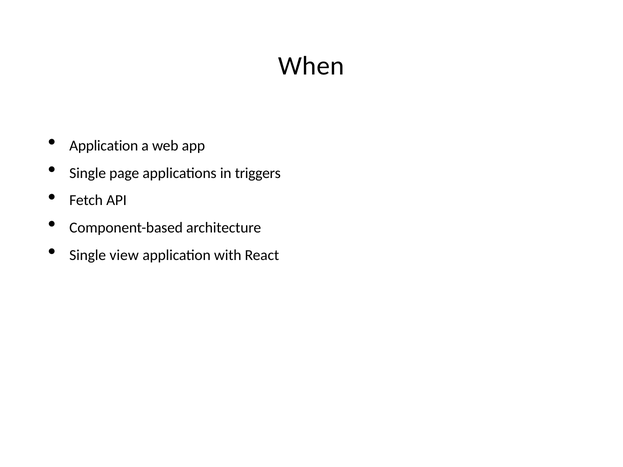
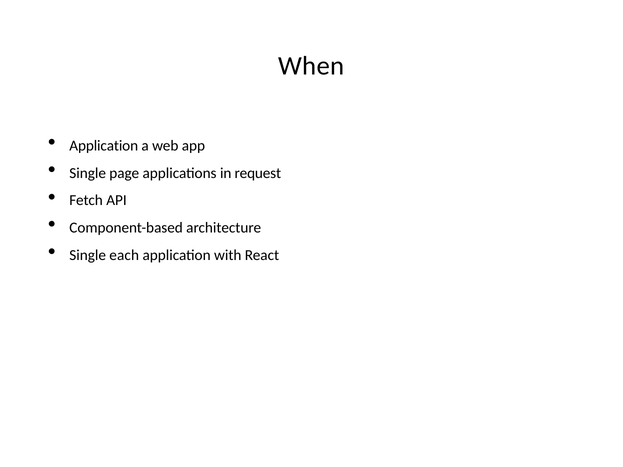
triggers: triggers -> request (258, 173)
view: view -> each (124, 255)
